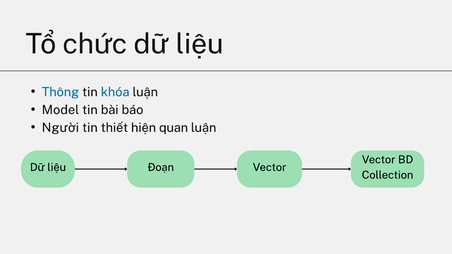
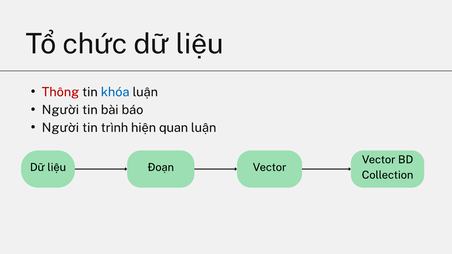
Thông colour: blue -> red (60, 92)
Model: Model -> Người (60, 110)
thiết: thiết -> trình (114, 128)
